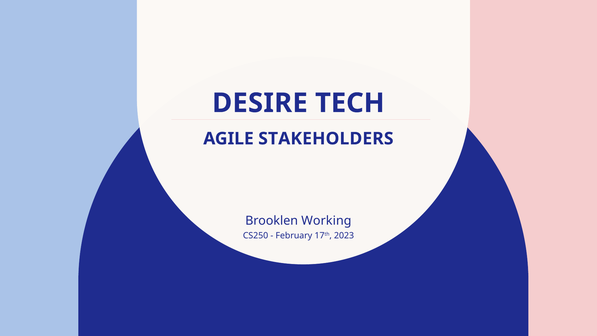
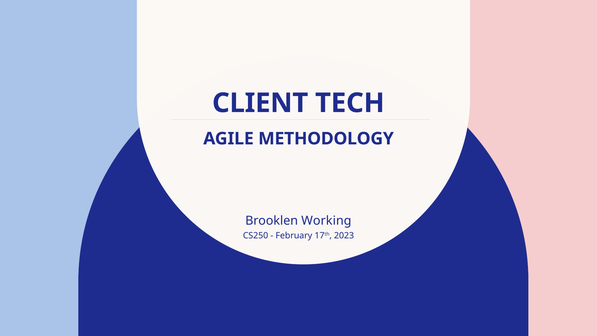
DESIRE: DESIRE -> CLIENT (260, 103)
STAKEHOLDERS: STAKEHOLDERS -> METHODOLOGY (326, 139)
